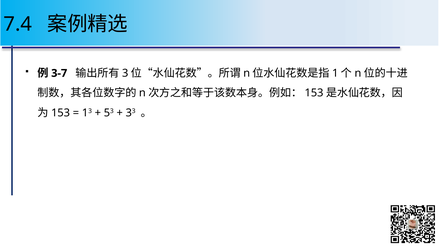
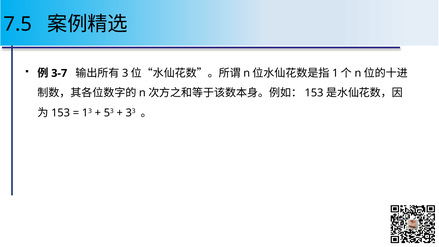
7.4: 7.4 -> 7.5 (18, 24)
